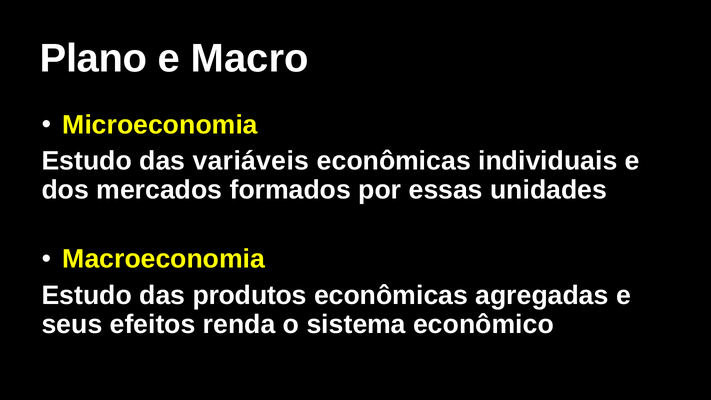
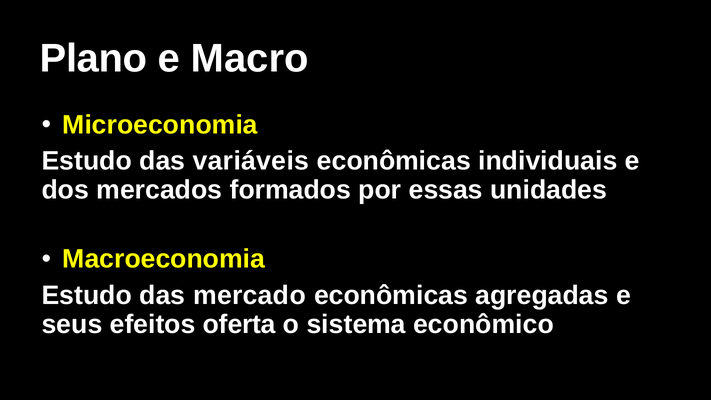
produtos: produtos -> mercado (249, 295)
renda: renda -> oferta (239, 324)
